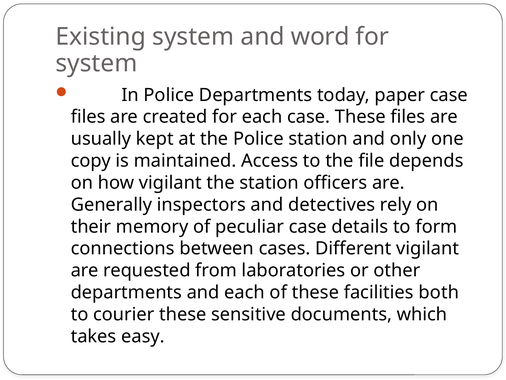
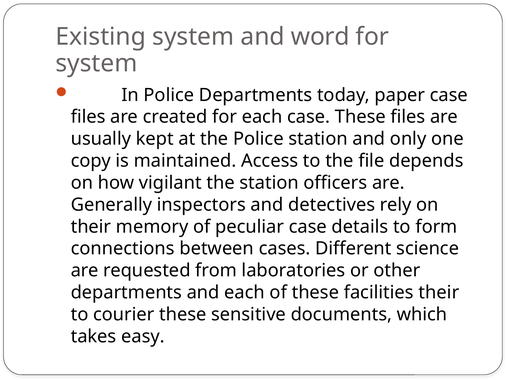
Different vigilant: vigilant -> science (428, 248)
facilities both: both -> their (439, 292)
